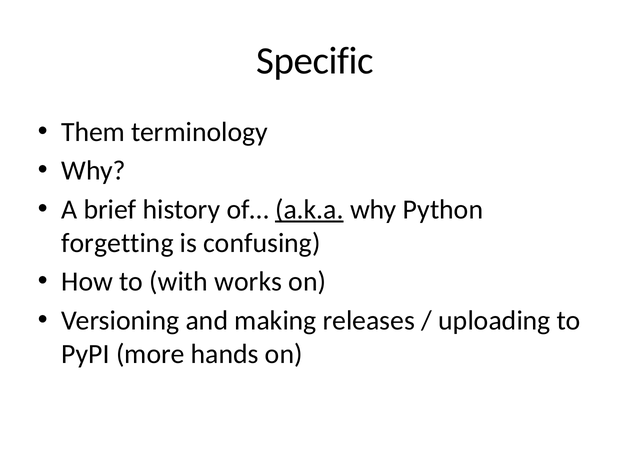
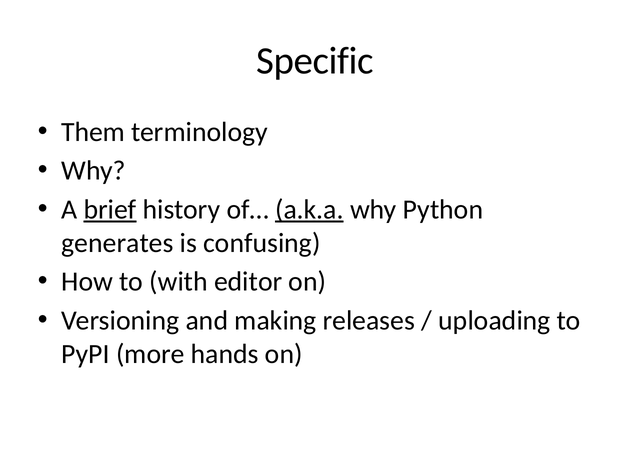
brief underline: none -> present (110, 210)
forgetting: forgetting -> generates (117, 243)
works: works -> editor (248, 282)
